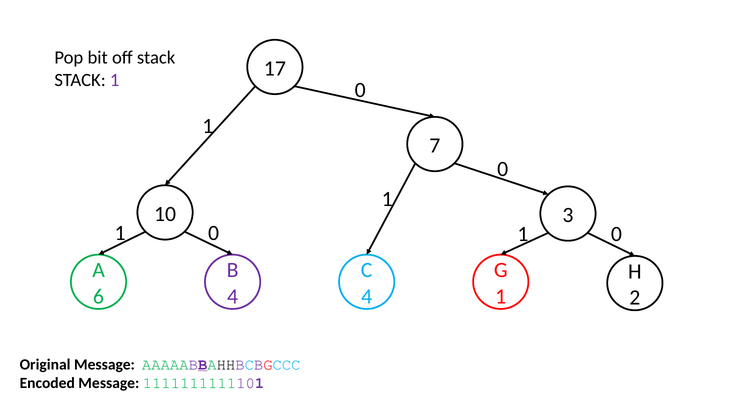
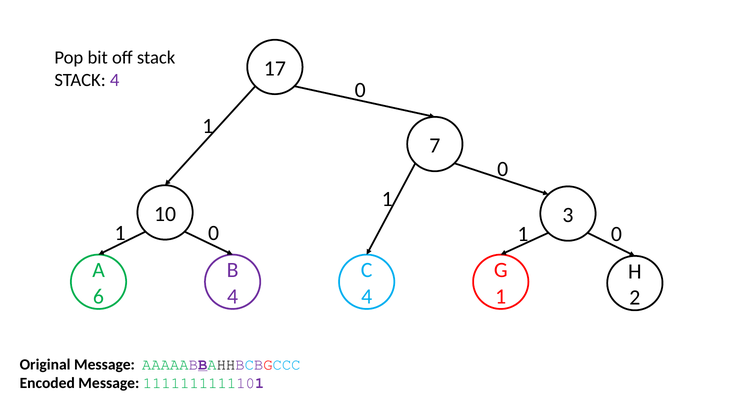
STACK 1: 1 -> 4 (115, 80)
